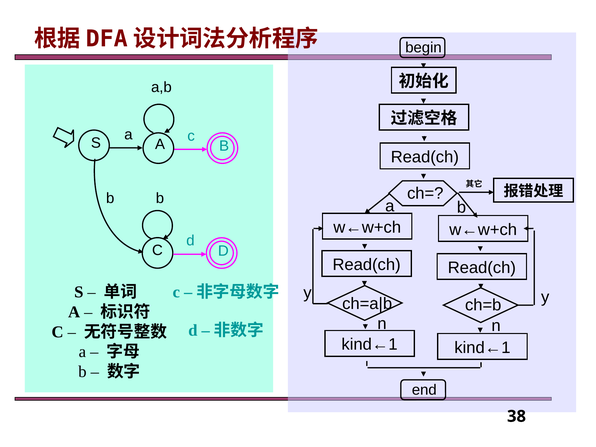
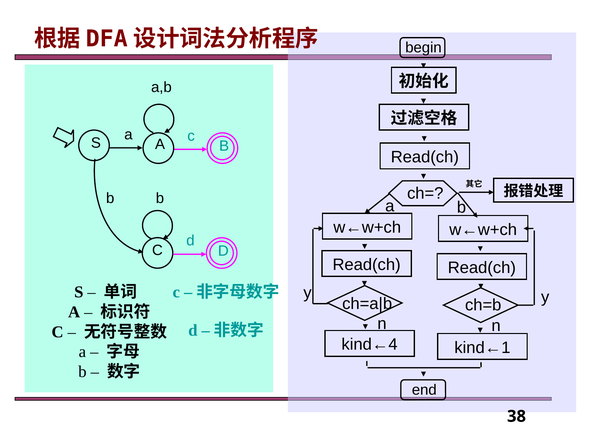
kind←1: kind←1 -> kind←4 (370, 345)
